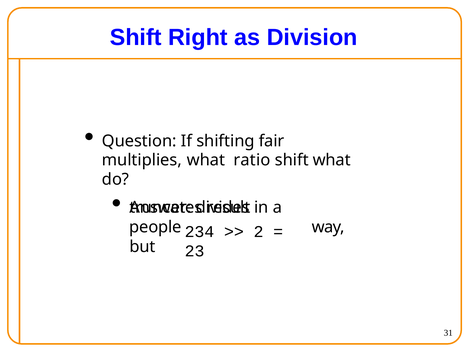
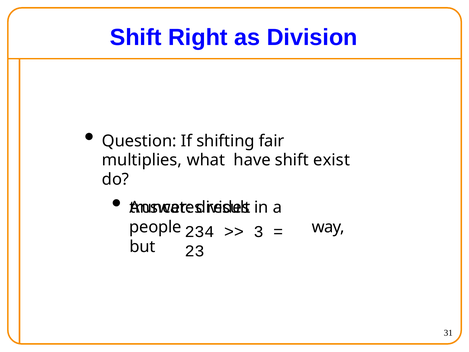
ratio: ratio -> have (252, 160)
shift what: what -> exist (332, 160)
2: 2 -> 3 (259, 232)
